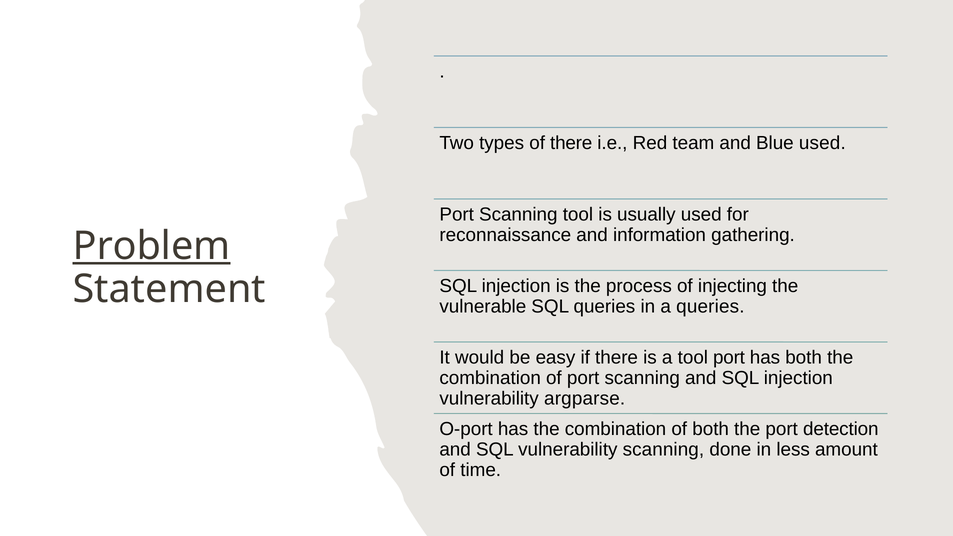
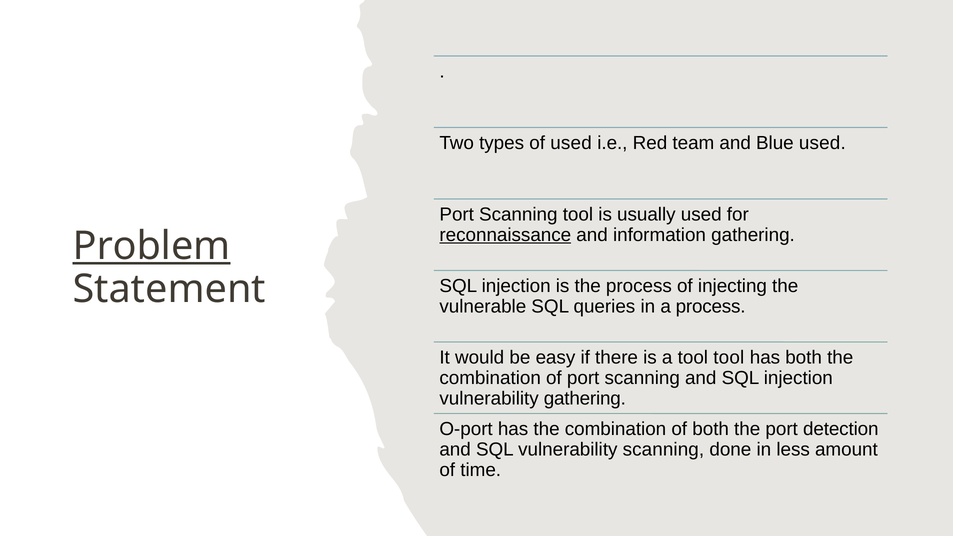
of there: there -> used (571, 143)
reconnaissance underline: none -> present (505, 235)
a queries: queries -> process (711, 307)
tool port: port -> tool (729, 358)
vulnerability argparse: argparse -> gathering (585, 399)
